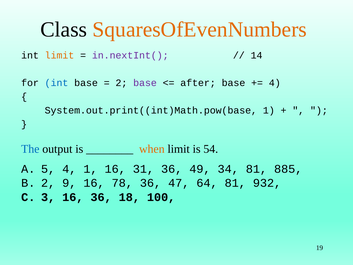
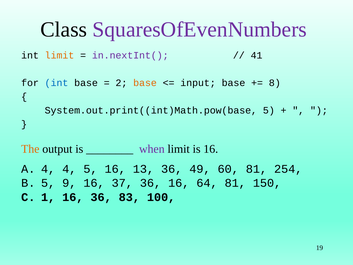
SquaresOfEvenNumbers colour: orange -> purple (200, 29)
14: 14 -> 41 (257, 55)
base colour: purple -> orange (145, 83)
after: after -> input (198, 83)
4: 4 -> 8 (275, 83)
System.out.print((int)Math.pow(base 1: 1 -> 5 (269, 110)
The colour: blue -> orange (30, 149)
when colour: orange -> purple (152, 149)
is 54: 54 -> 16 (211, 149)
5: 5 -> 4 (48, 169)
4 1: 1 -> 5 (90, 169)
31: 31 -> 13 (143, 169)
34: 34 -> 60 (228, 169)
885: 885 -> 254 (288, 169)
2: 2 -> 5 (48, 183)
78: 78 -> 37 (122, 183)
36 47: 47 -> 16 (179, 183)
932: 932 -> 150 (267, 183)
3: 3 -> 1 (48, 197)
18: 18 -> 83 (129, 197)
